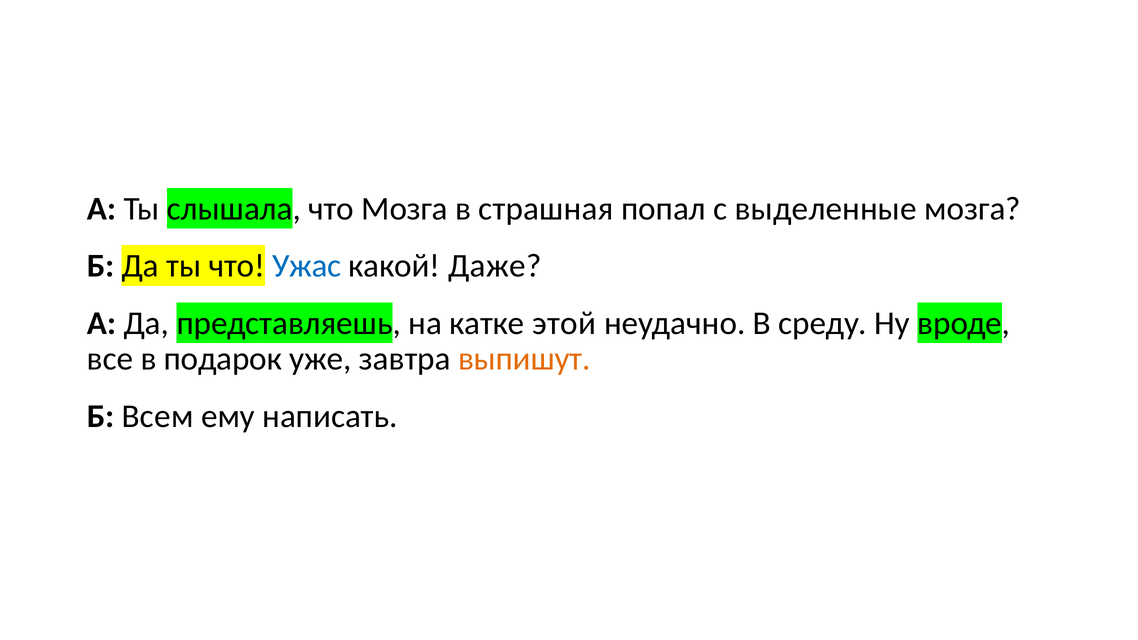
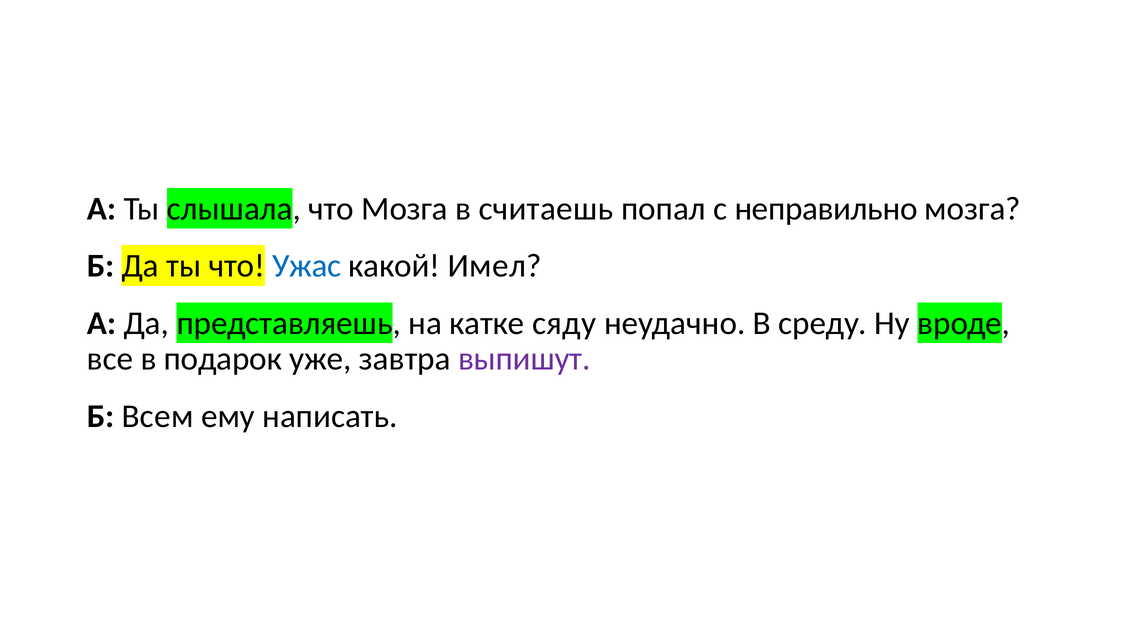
страшная: страшная -> считаешь (546, 209)
выделенные: выделенные -> неправильно (826, 209)
Даже: Даже -> Имел (495, 266)
этой: этой -> сяду (564, 323)
выпишут colour: orange -> purple (524, 359)
